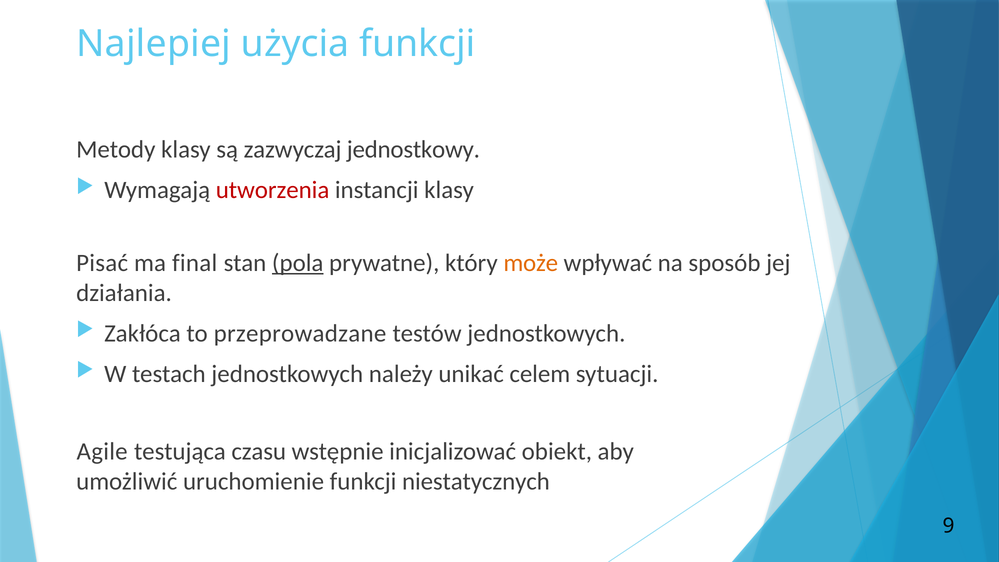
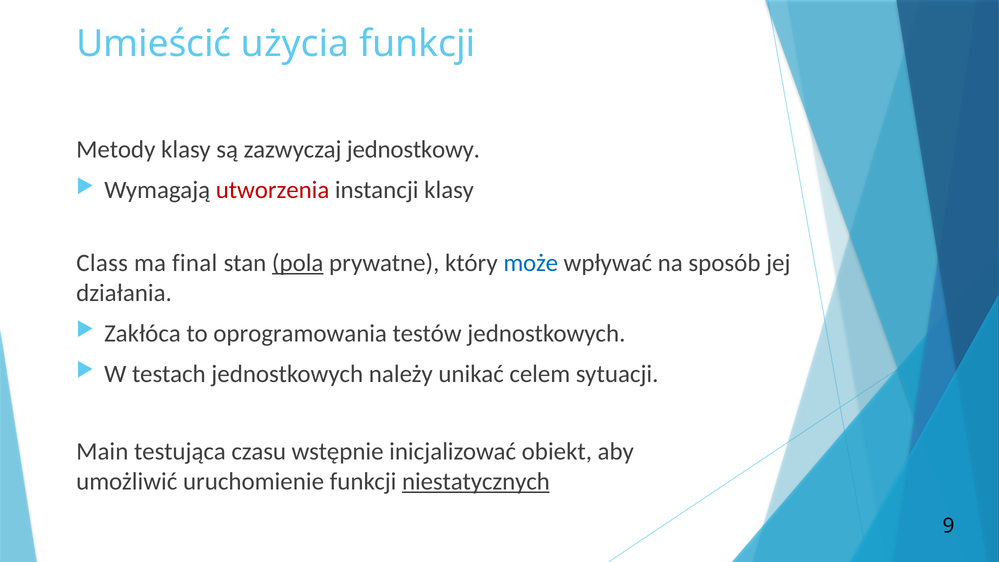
Najlepiej: Najlepiej -> Umieścić (154, 44)
Pisać: Pisać -> Class (102, 263)
może colour: orange -> blue (531, 263)
przeprowadzane: przeprowadzane -> oprogramowania (300, 333)
Agile: Agile -> Main (102, 451)
niestatycznych underline: none -> present (476, 481)
